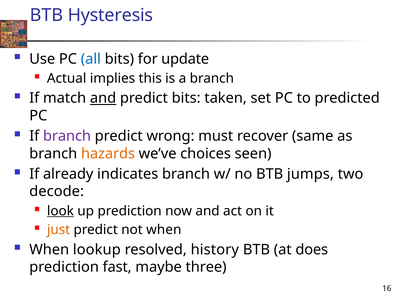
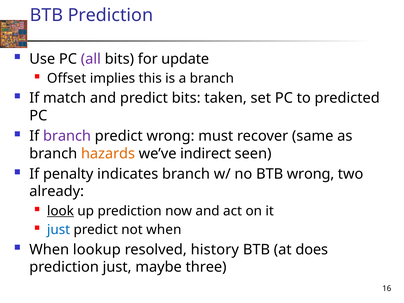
BTB Hysteresis: Hysteresis -> Prediction (110, 15)
all colour: blue -> purple (91, 59)
Actual: Actual -> Offset (67, 78)
and underline: present -> none (103, 98)
choices: choices -> indirect (206, 154)
already: already -> penalty (68, 174)
BTB jumps: jumps -> wrong (311, 174)
decode: decode -> already (57, 191)
just colour: orange -> blue (59, 230)
prediction fast: fast -> just (117, 267)
